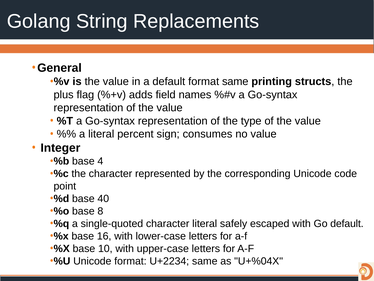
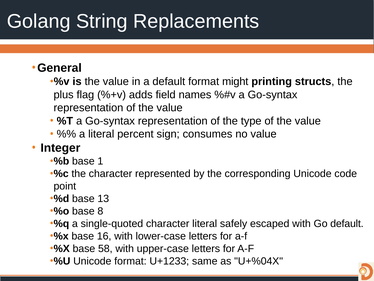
format same: same -> might (235, 81)
4: 4 -> 1 (100, 161)
40: 40 -> 13 (103, 198)
10: 10 -> 58 (105, 248)
U+2234: U+2234 -> U+1233 (169, 261)
